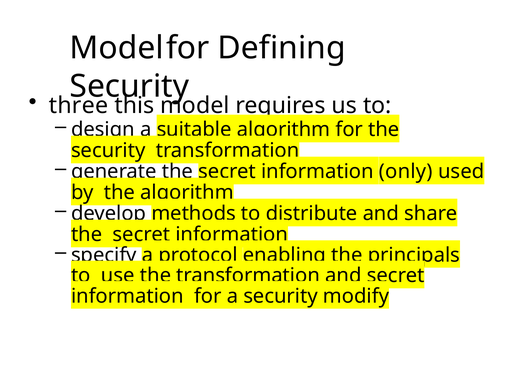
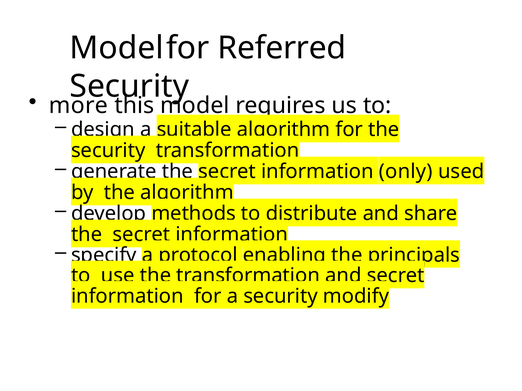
Defining: Defining -> Referred (282, 48)
three: three -> more (78, 106)
